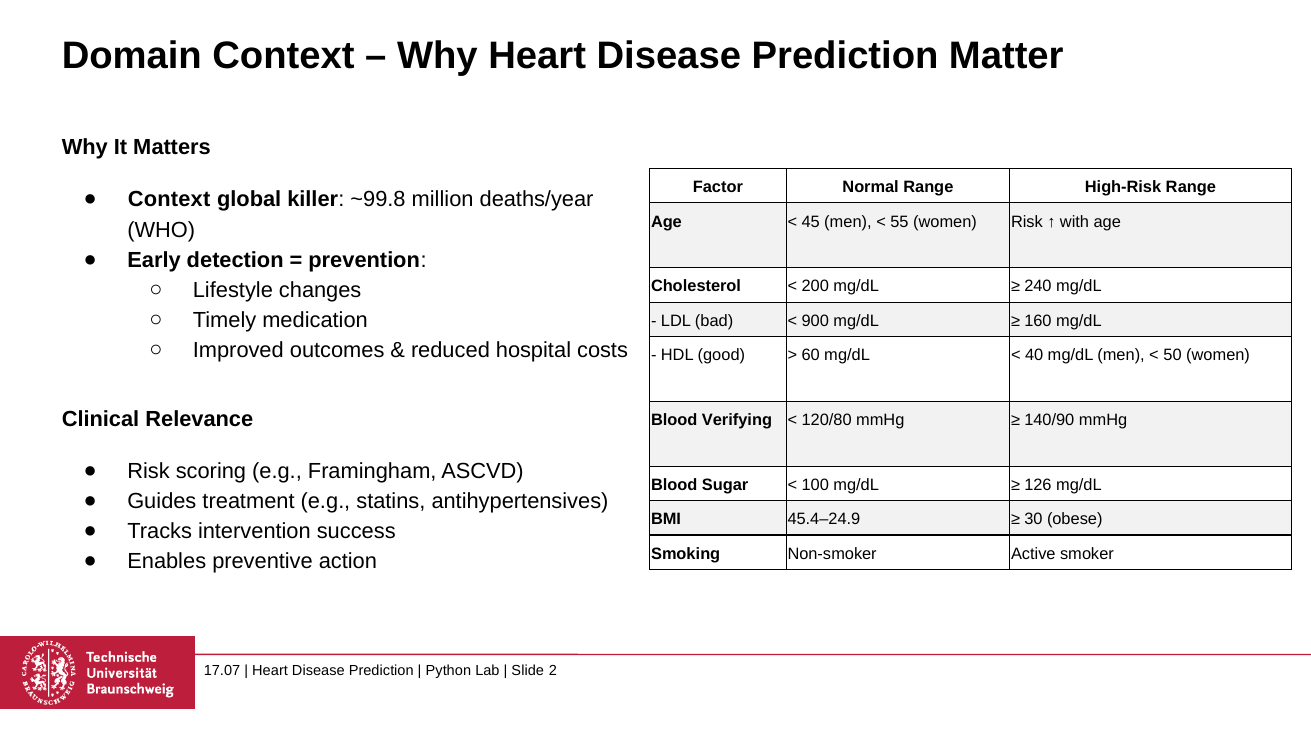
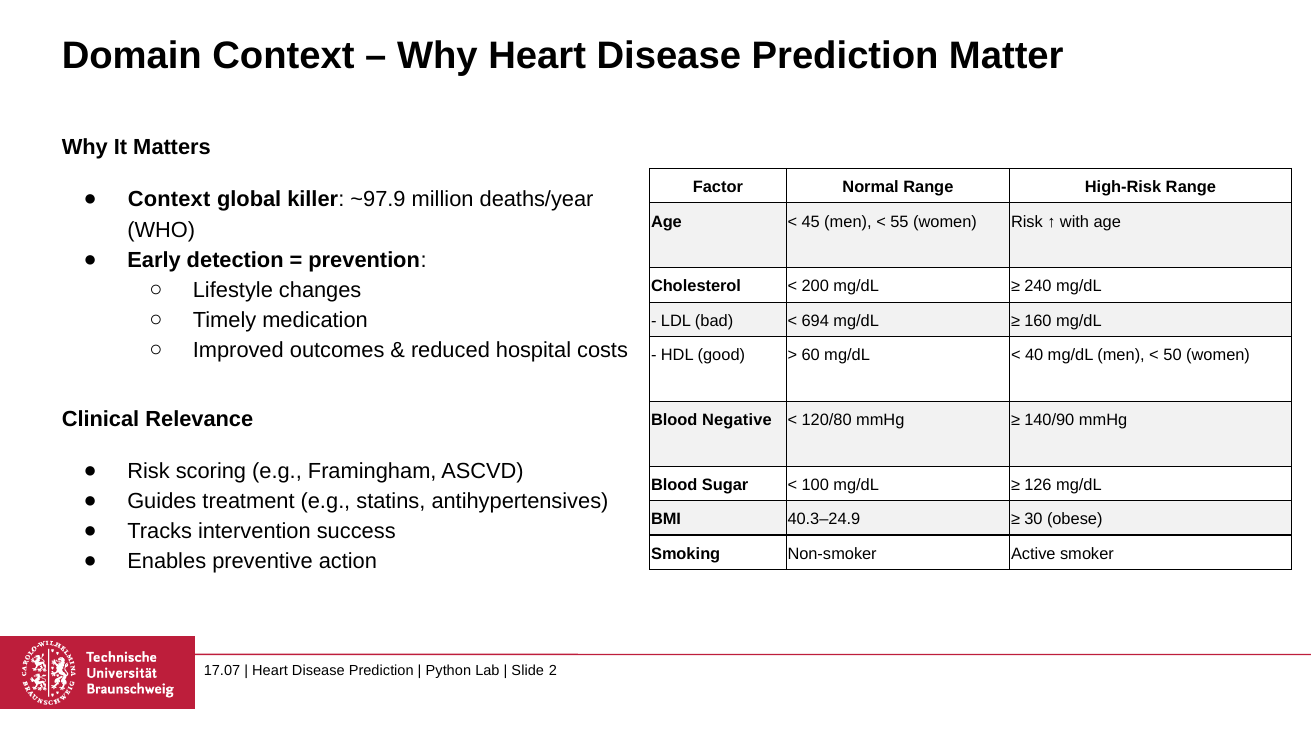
~99.8: ~99.8 -> ~97.9 (378, 200)
900: 900 -> 694 (815, 321)
Verifying: Verifying -> Negative (737, 420)
45.4–24.9: 45.4–24.9 -> 40.3–24.9 (824, 519)
